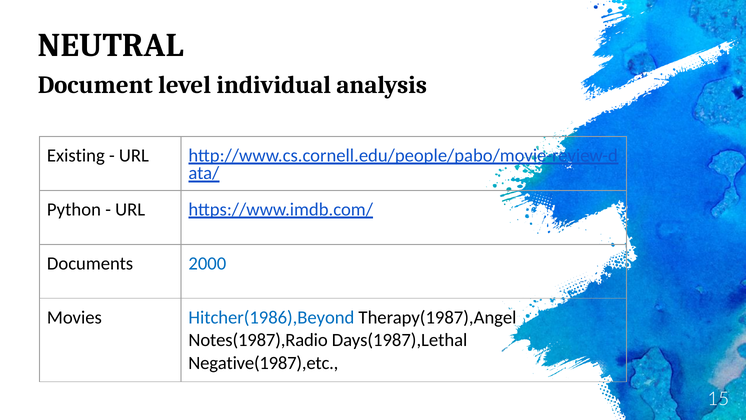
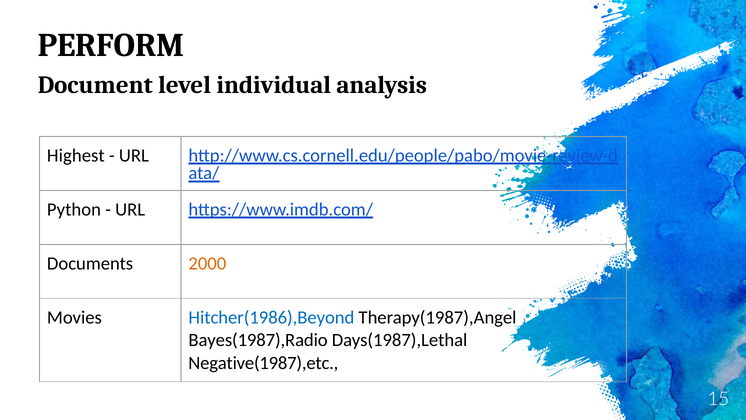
NEUTRAL: NEUTRAL -> PERFORM (111, 45)
Existing: Existing -> Highest (76, 155)
2000 colour: blue -> orange (207, 263)
Notes(1987),Radio: Notes(1987),Radio -> Bayes(1987),Radio (258, 340)
